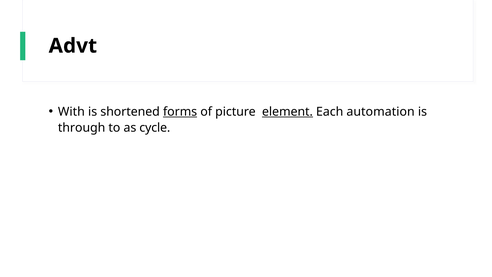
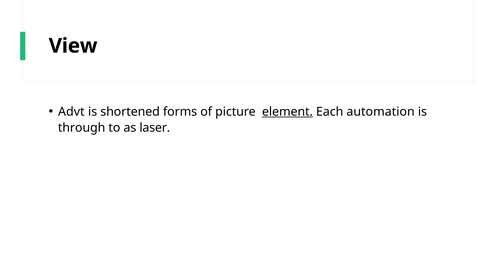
Advt: Advt -> View (73, 46)
With: With -> Advt (71, 112)
forms underline: present -> none (180, 112)
cycle: cycle -> laser (155, 128)
